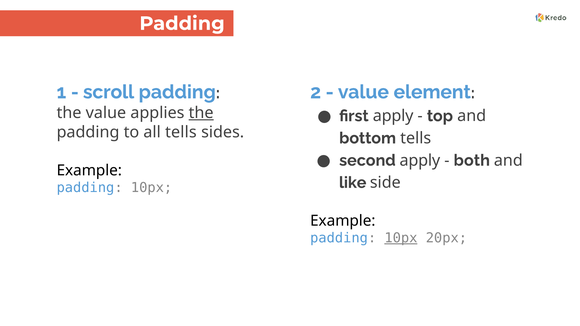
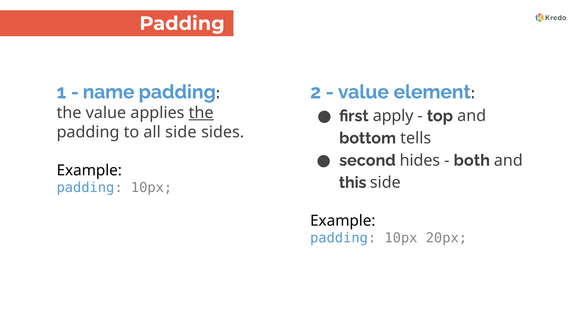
scroll: scroll -> name (109, 92)
all tells: tells -> side (181, 132)
second apply: apply -> hides (420, 160)
like: like -> this (353, 183)
10px underline: present -> none (401, 238)
